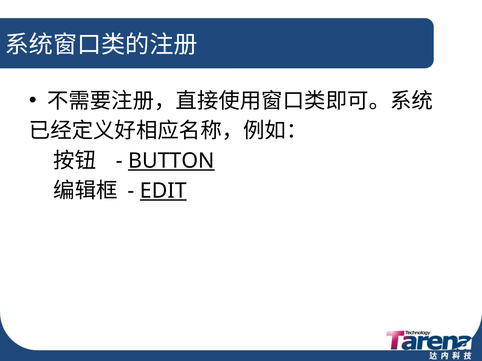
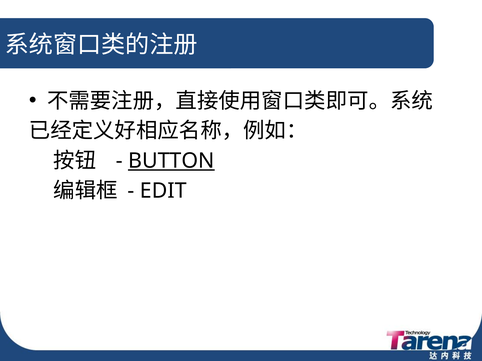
EDIT underline: present -> none (163, 191)
